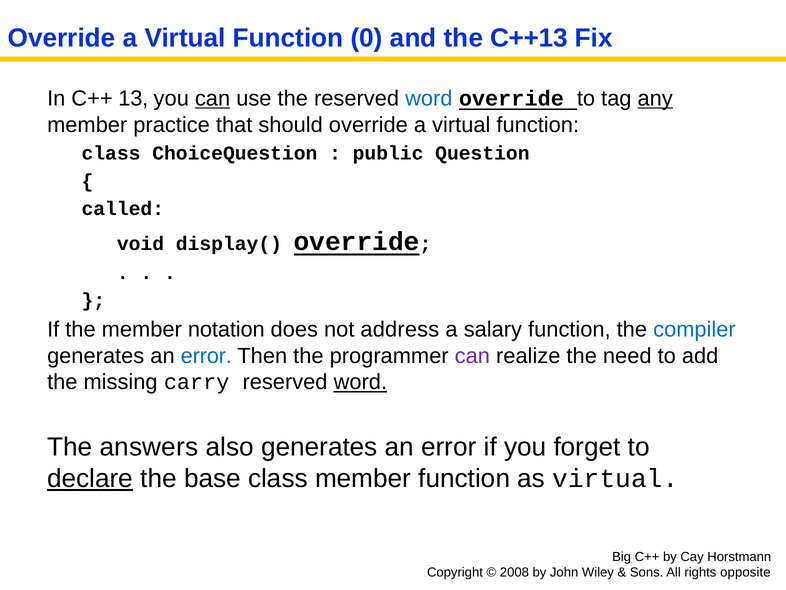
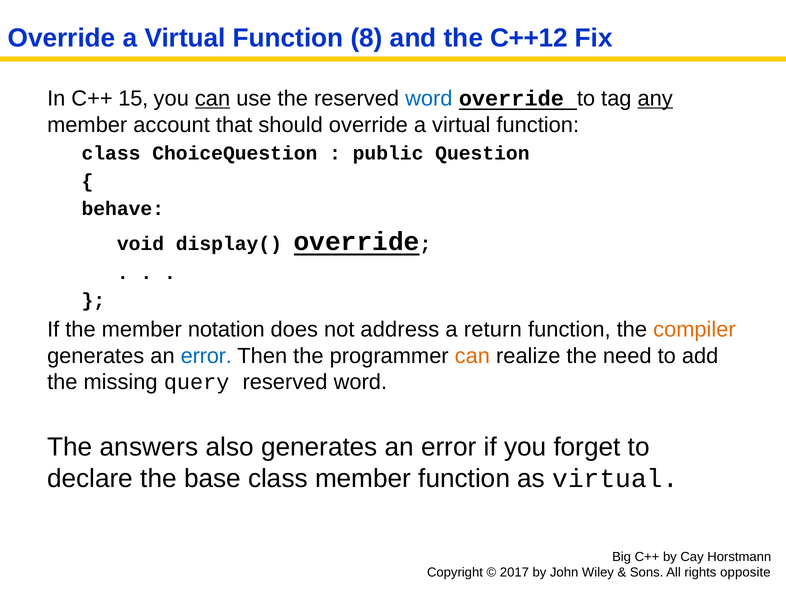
0: 0 -> 8 (367, 38)
C++13: C++13 -> C++12 (529, 38)
13: 13 -> 15 (133, 98)
practice: practice -> account (172, 125)
called: called -> behave (123, 208)
salary: salary -> return (493, 330)
compiler colour: blue -> orange (694, 330)
can colour: purple -> orange (472, 356)
carry: carry -> query (197, 382)
word underline: present -> none (360, 382)
declare underline: present -> none (90, 478)
2008: 2008 -> 2017 (514, 572)
